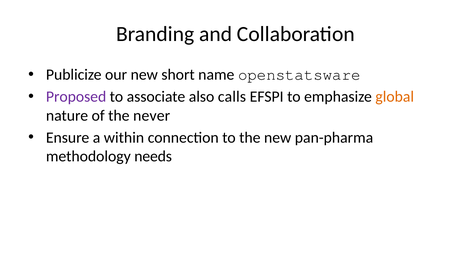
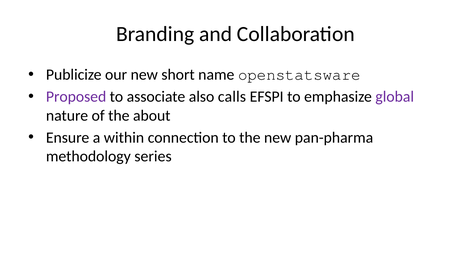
global colour: orange -> purple (395, 97)
never: never -> about (152, 116)
needs: needs -> series (153, 156)
